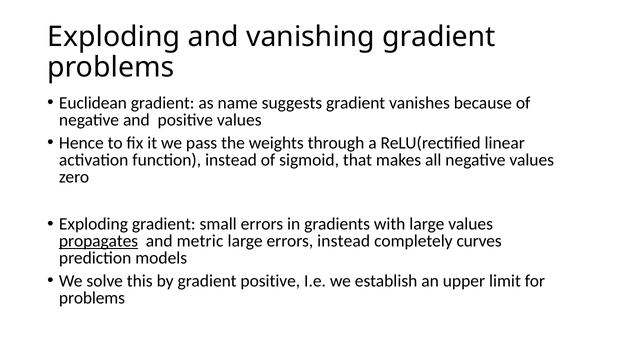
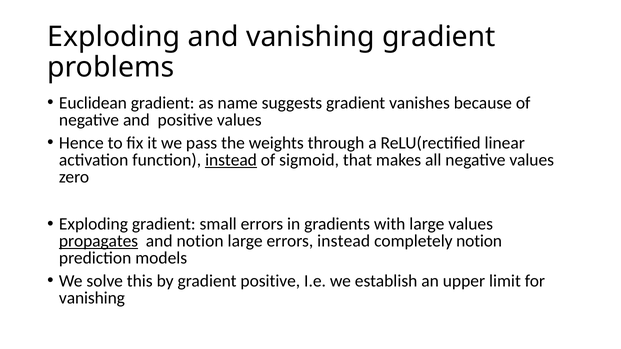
instead underline: none -> present (231, 160)
and metric: metric -> notion (200, 241)
completely curves: curves -> notion (479, 241)
problems: problems -> vanishing (92, 298)
